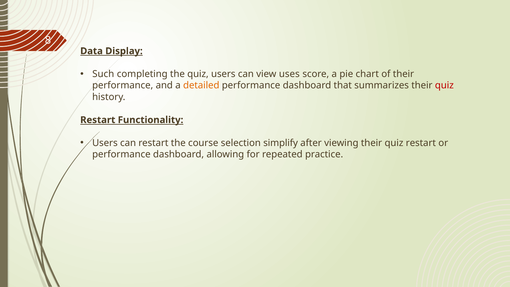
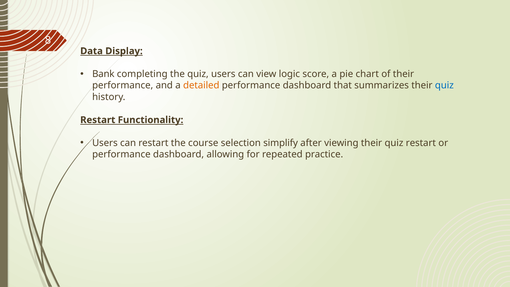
Such: Such -> Bank (103, 74)
uses: uses -> logic (289, 74)
quiz colour: red -> blue (444, 85)
